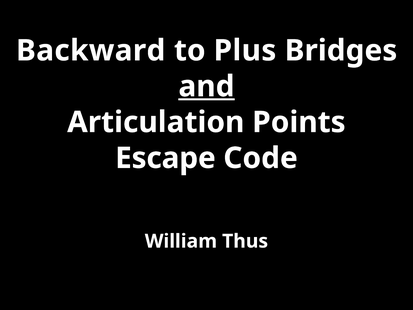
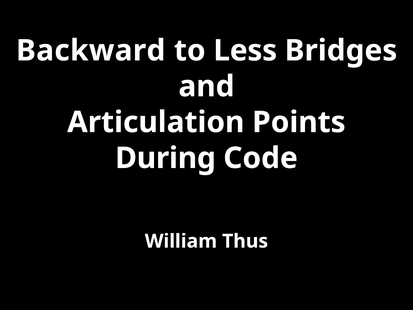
Plus: Plus -> Less (245, 51)
and underline: present -> none (206, 86)
Escape: Escape -> During (165, 158)
